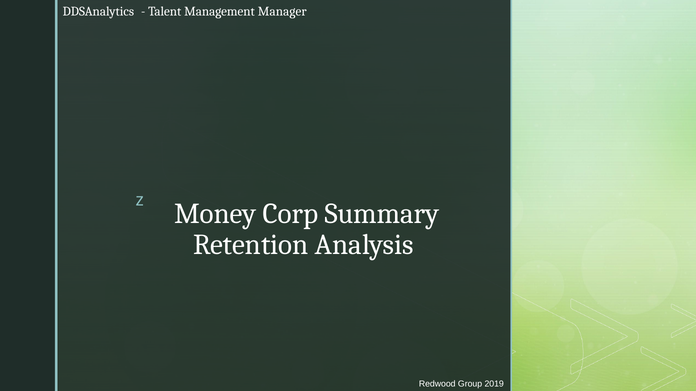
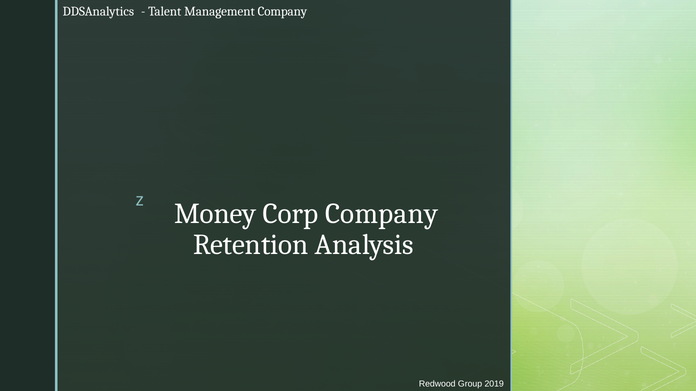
Management Manager: Manager -> Company (282, 11)
Corp Summary: Summary -> Company (382, 214)
